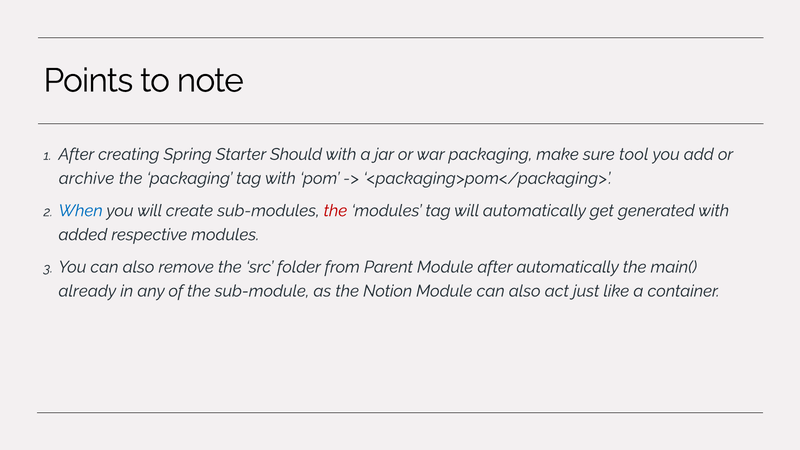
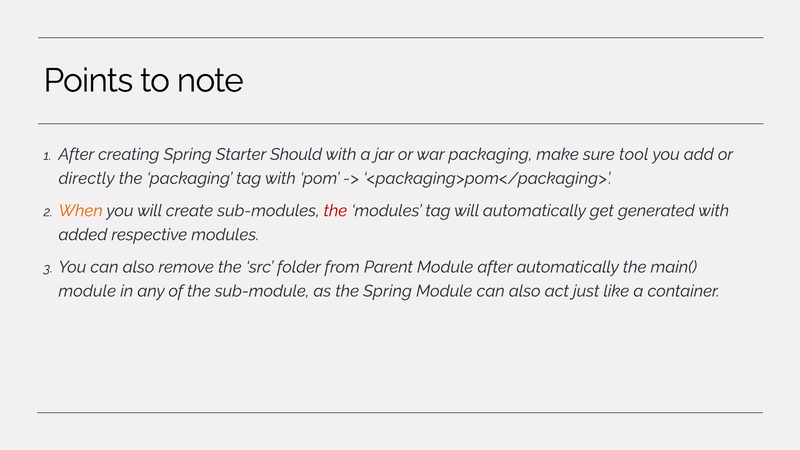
archive: archive -> directly (87, 178)
When colour: blue -> orange (81, 211)
already: already -> module (87, 291)
the Notion: Notion -> Spring (388, 291)
